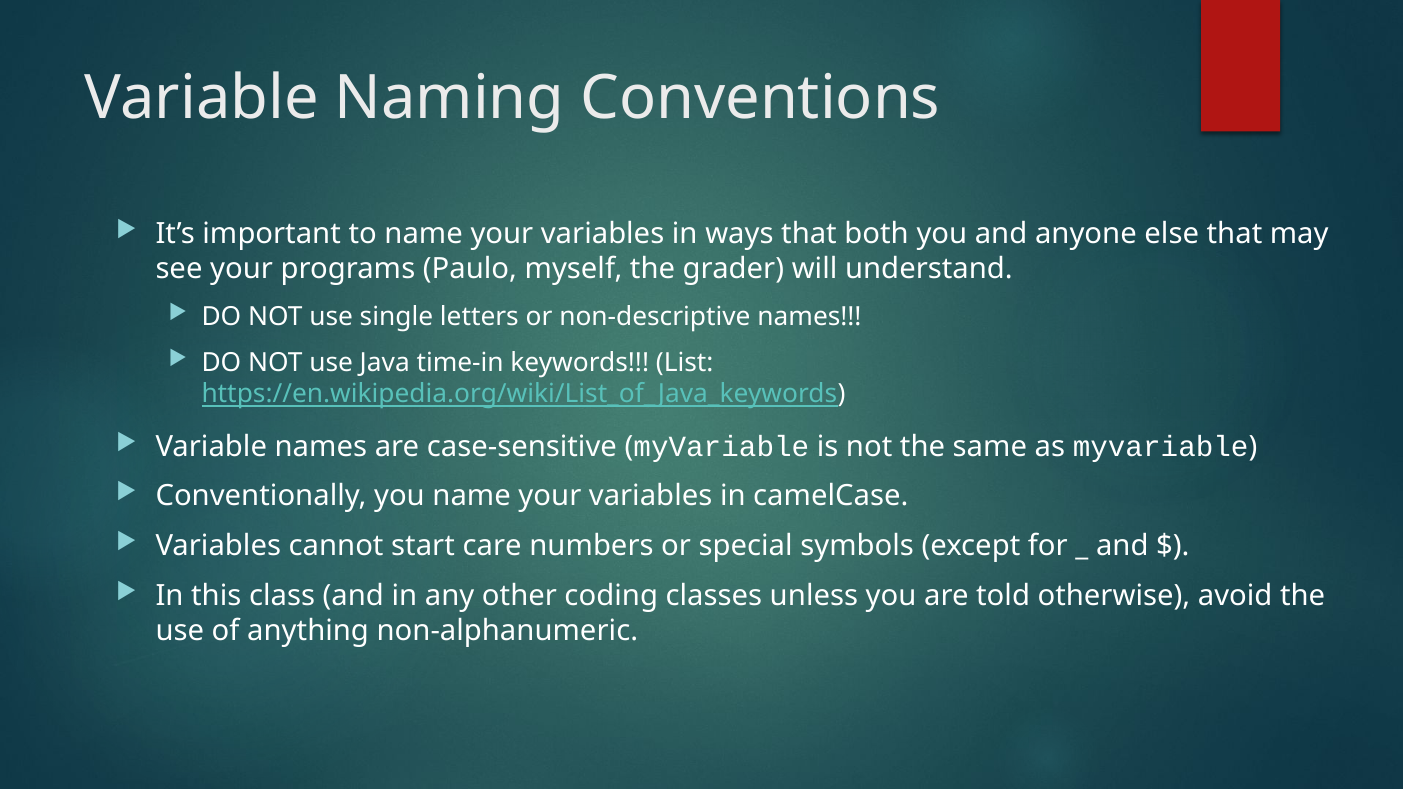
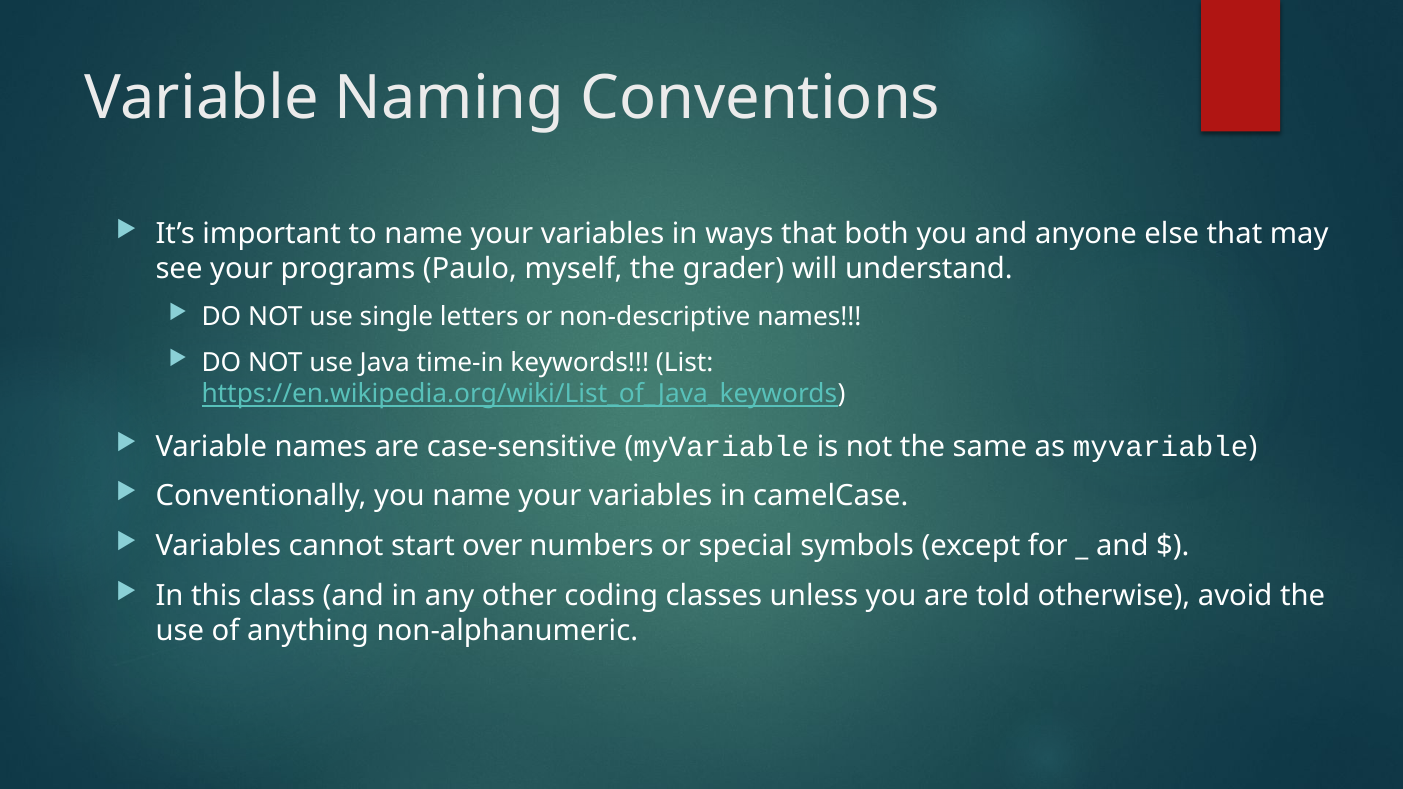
care: care -> over (492, 546)
